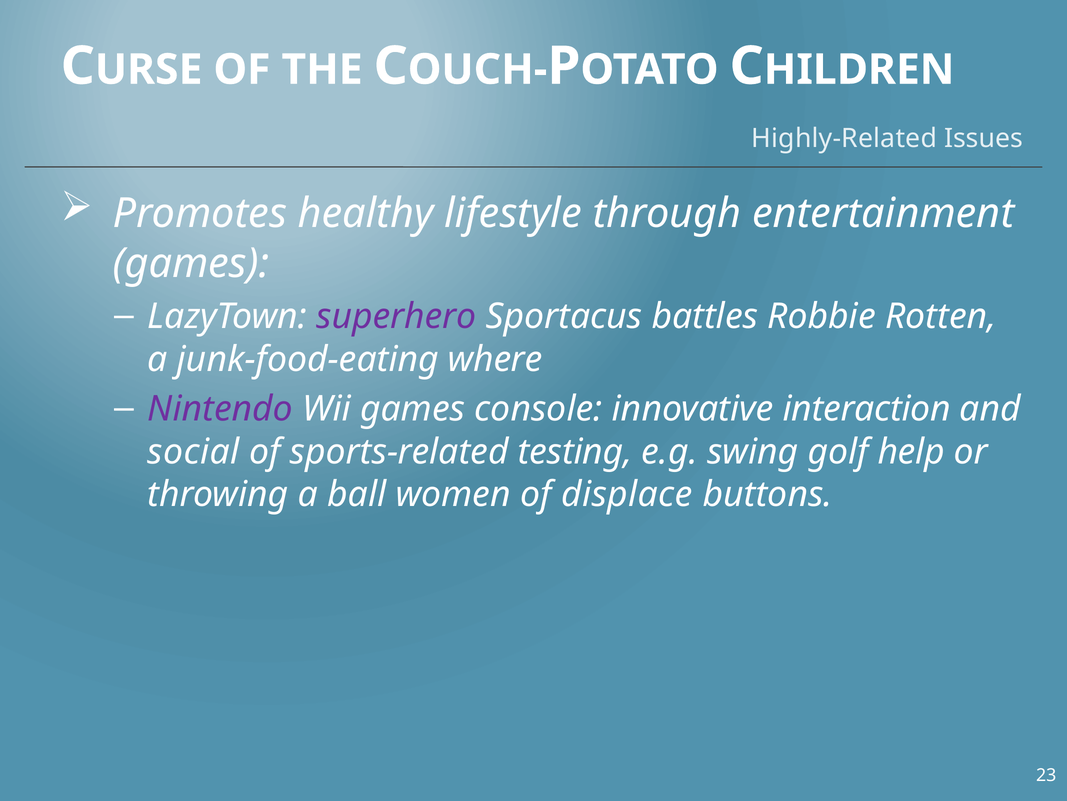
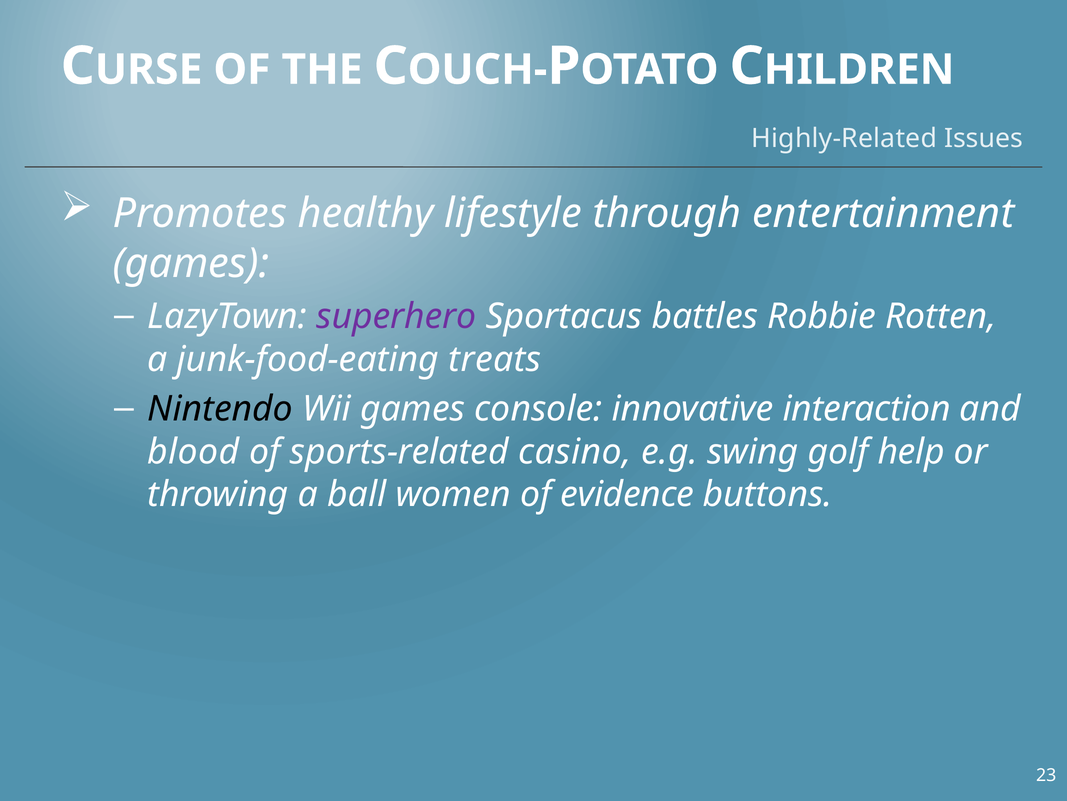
where: where -> treats (495, 359)
Nintendo colour: purple -> black (220, 409)
social: social -> blood (193, 451)
testing: testing -> casino (575, 451)
displace: displace -> evidence (627, 494)
